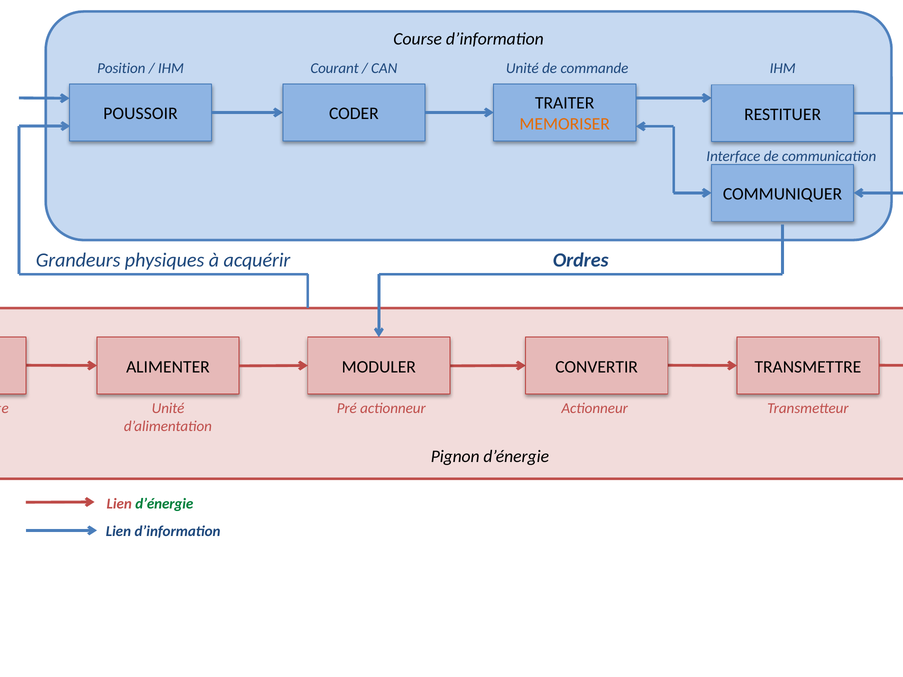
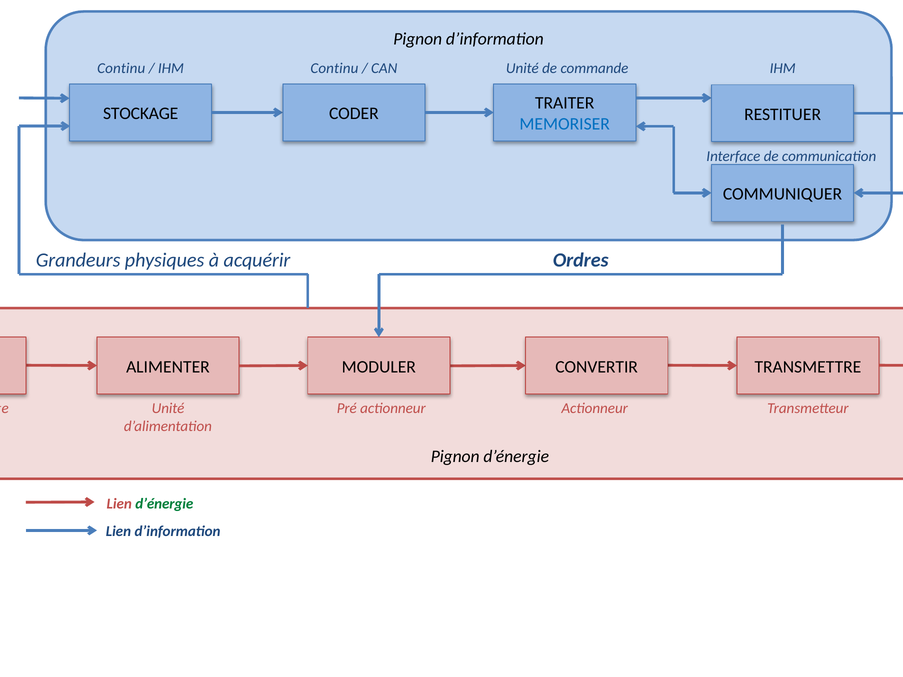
Course: Course -> Pignon (418, 39)
Position: Position -> Continu (121, 68)
IHM Courant: Courant -> Continu (334, 68)
POUSSOIR: POUSSOIR -> STOCKAGE (141, 114)
MEMORISER colour: orange -> blue (565, 124)
